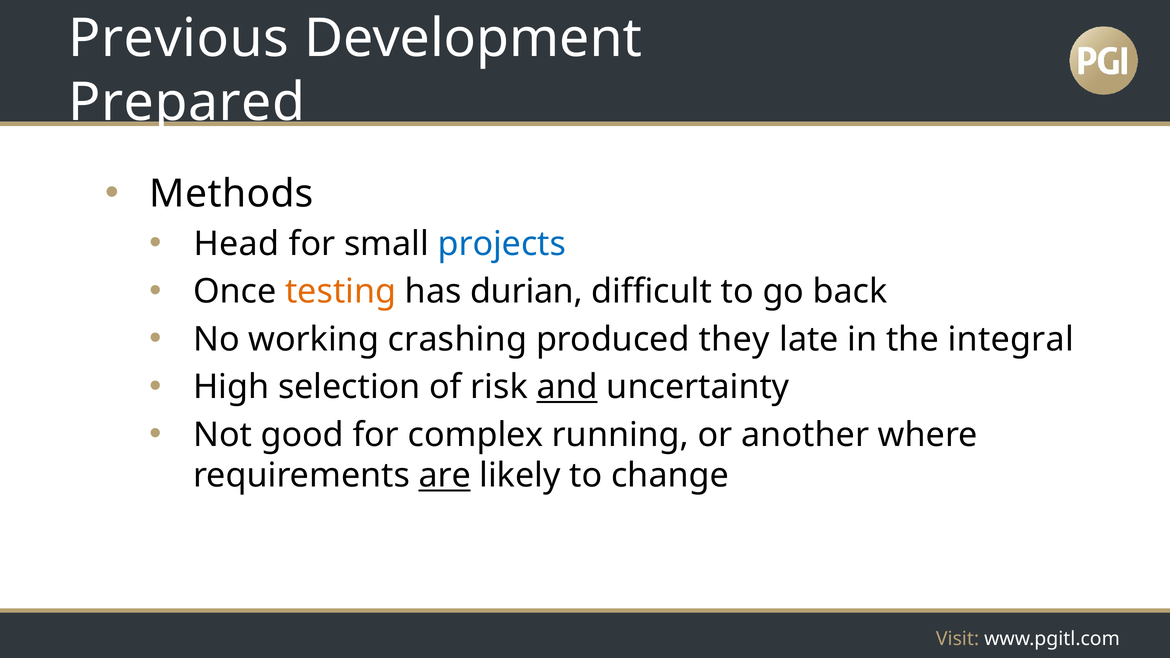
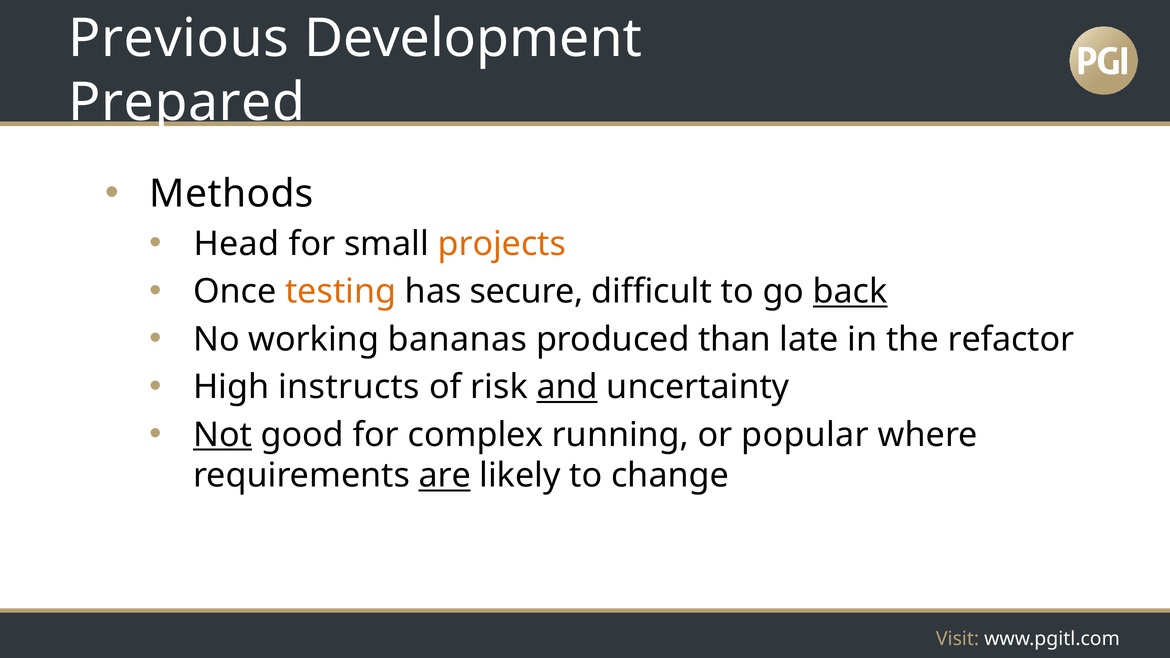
projects colour: blue -> orange (502, 244)
durian: durian -> secure (527, 292)
back underline: none -> present (850, 292)
crashing: crashing -> bananas (457, 339)
they: they -> than (735, 339)
integral: integral -> refactor (1011, 339)
selection: selection -> instructs (349, 387)
Not underline: none -> present (223, 435)
another: another -> popular (805, 435)
